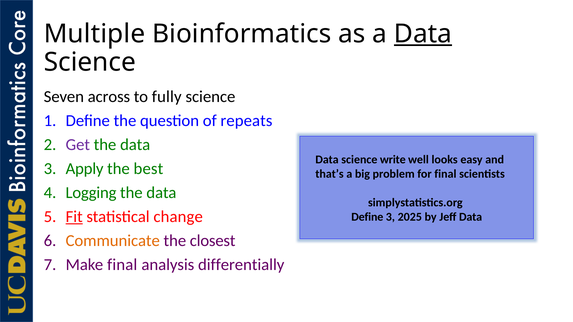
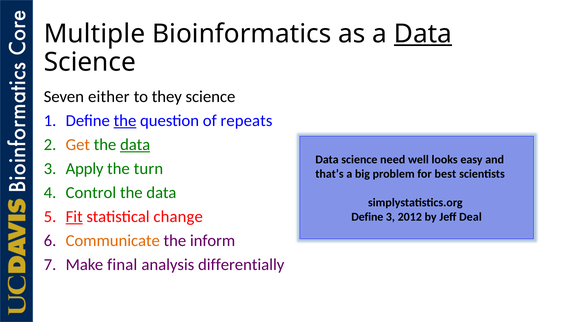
across: across -> either (109, 97)
fully: fully -> they (167, 97)
the underline: none -> present (125, 121)
Get colour: purple -> orange (78, 145)
data underline: none -> present (135, 145)
write: write -> need (393, 160)
best: best -> turn (148, 169)
for final: final -> best (445, 174)
Logging: Logging -> Control (91, 193)
2025: 2025 -> 2012 (410, 217)
Jeff Data: Data -> Deal (470, 217)
closest: closest -> inform (213, 241)
